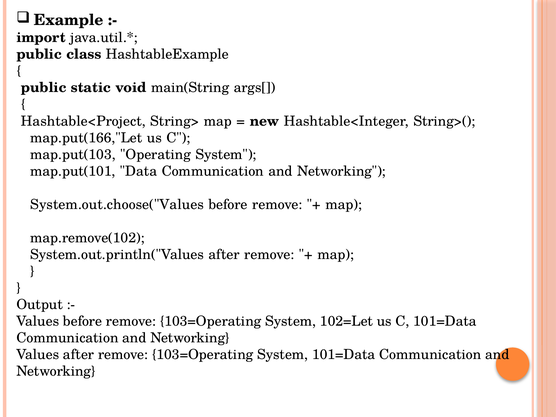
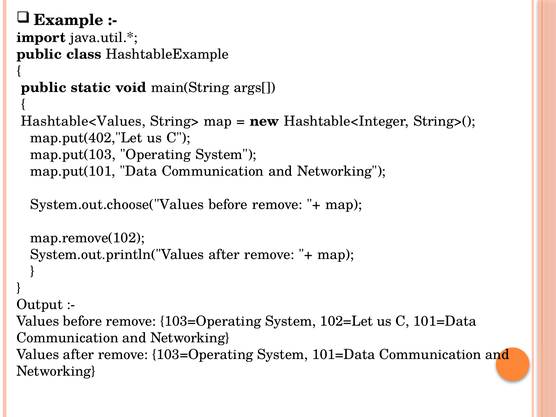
Hashtable<Project: Hashtable<Project -> Hashtable<Values (83, 121)
map.put(166,"Let: map.put(166,"Let -> map.put(402,"Let (86, 138)
